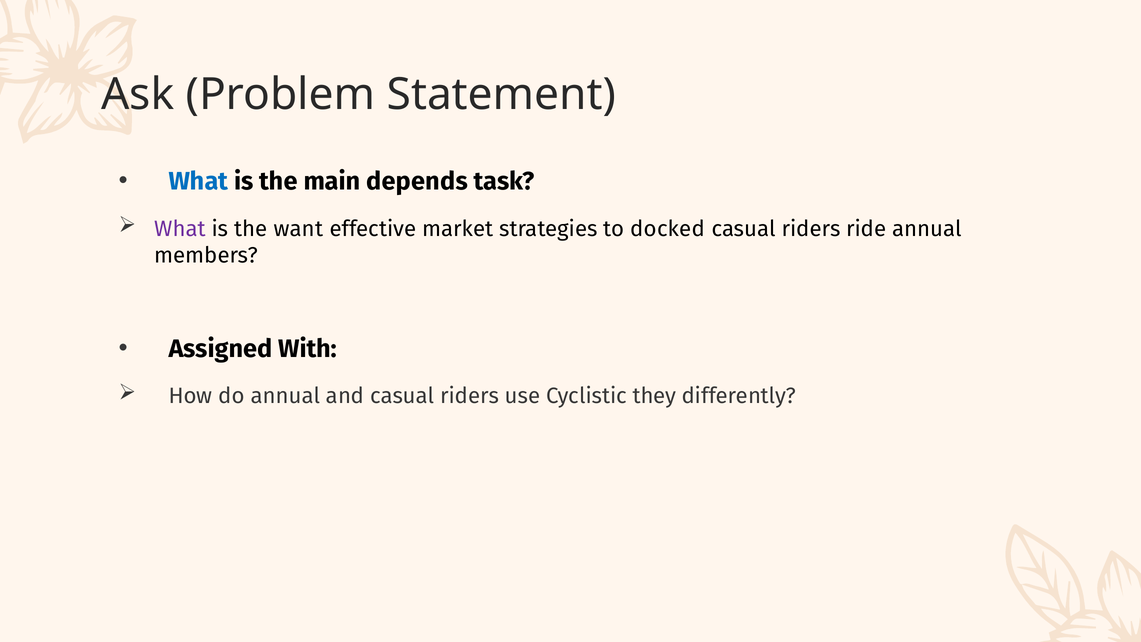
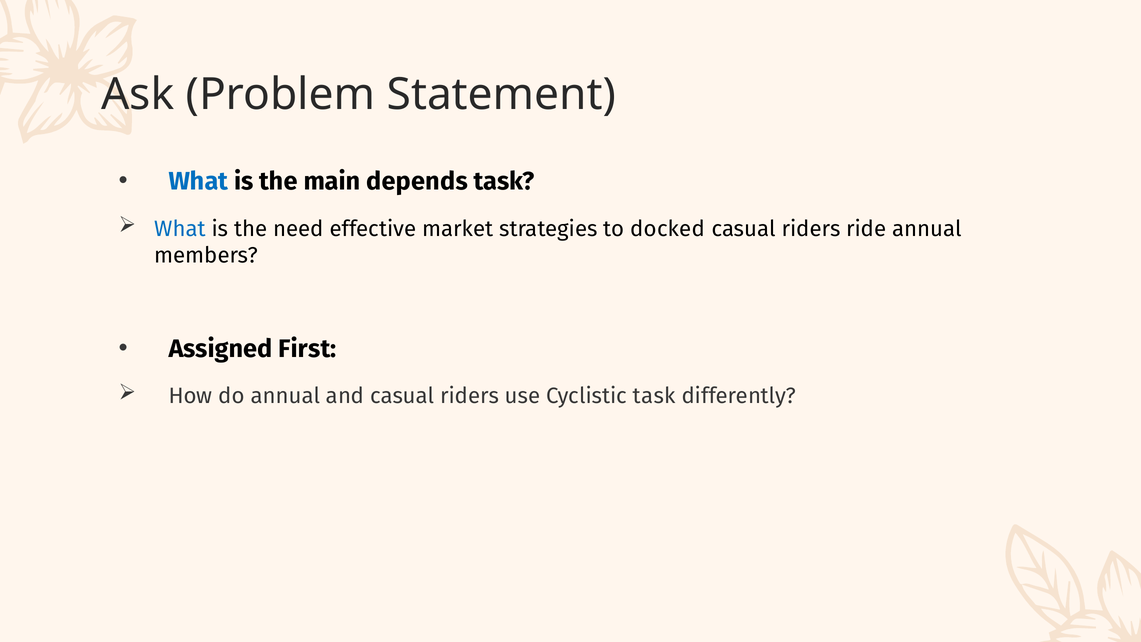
What colour: purple -> blue (180, 229)
want: want -> need (298, 229)
With: With -> First (307, 349)
Cyclistic they: they -> task (654, 396)
